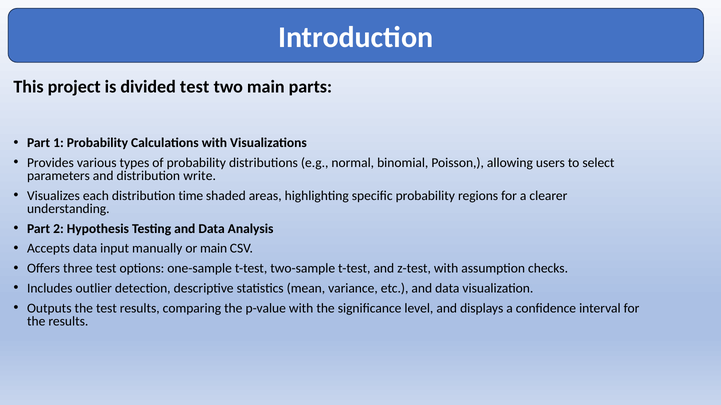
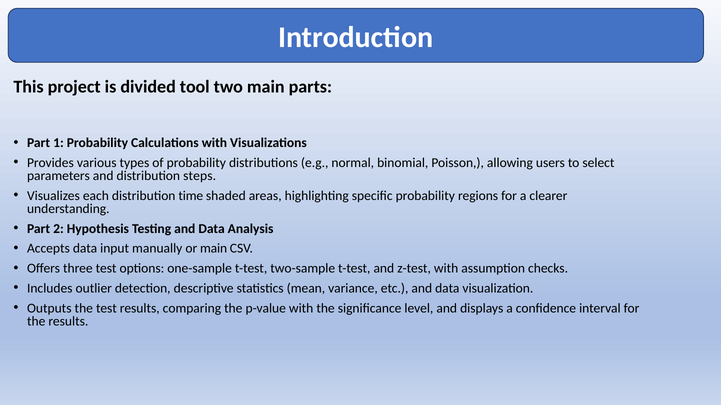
divided test: test -> tool (195, 87)
write: write -> steps (200, 176)
